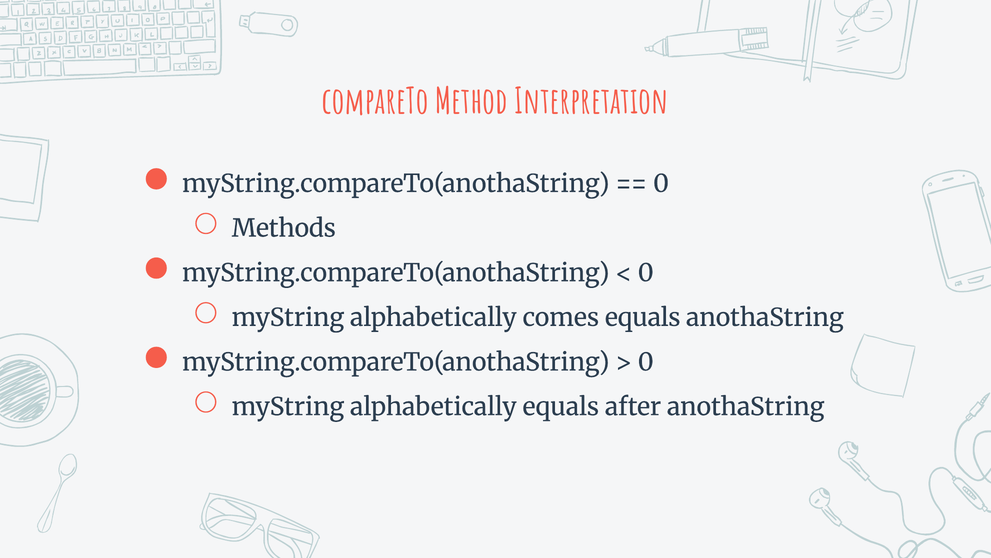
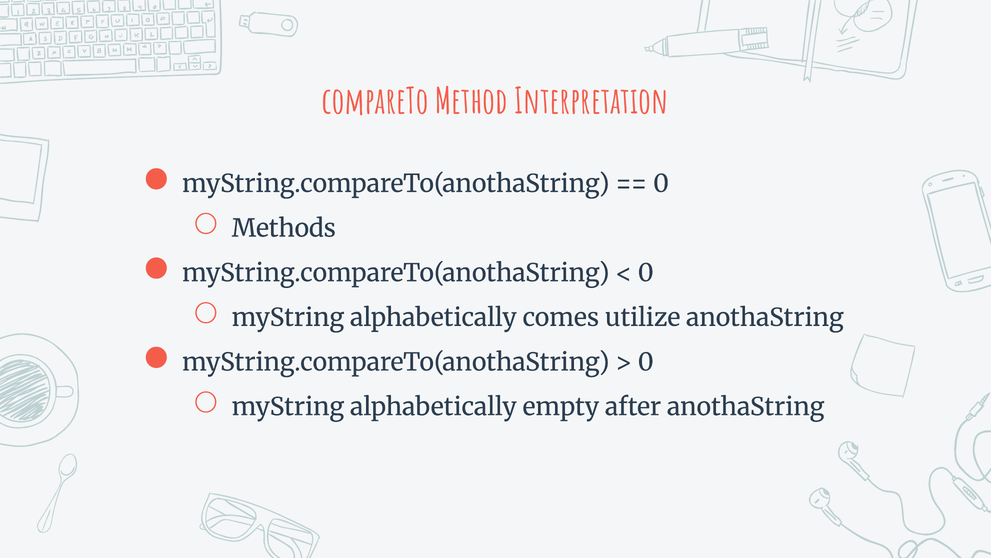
comes equals: equals -> utilize (643, 317)
alphabetically equals: equals -> empty (561, 407)
